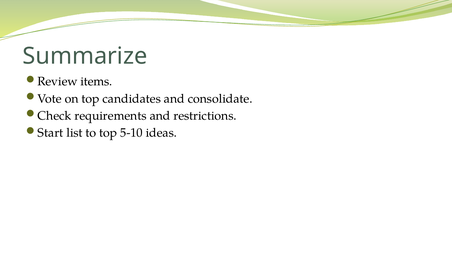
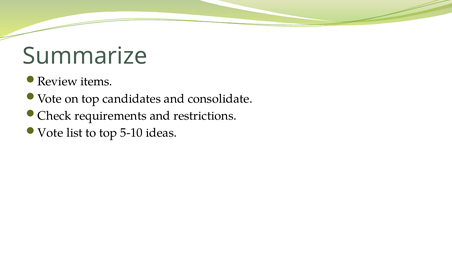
Start: Start -> Vote (50, 133)
